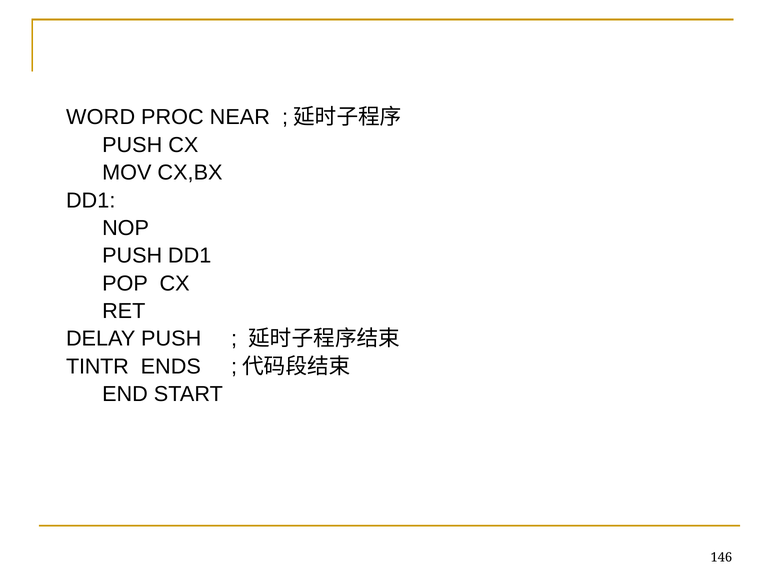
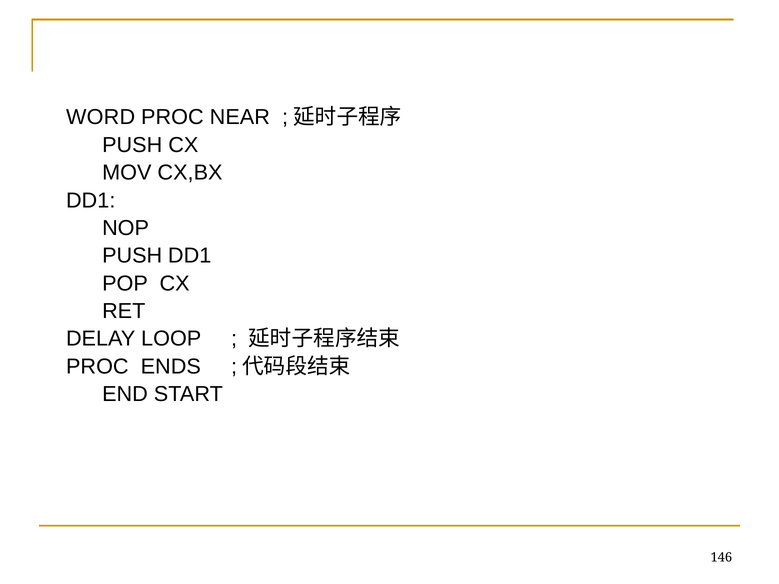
DELAY PUSH: PUSH -> LOOP (171, 339)
TINTR: TINTR -> PROC (97, 367)
